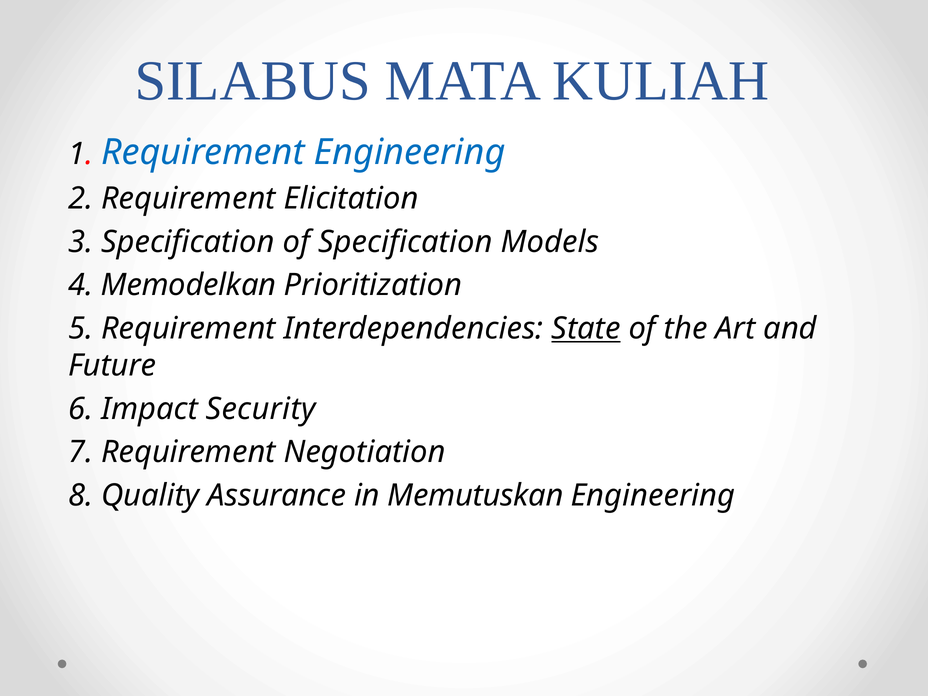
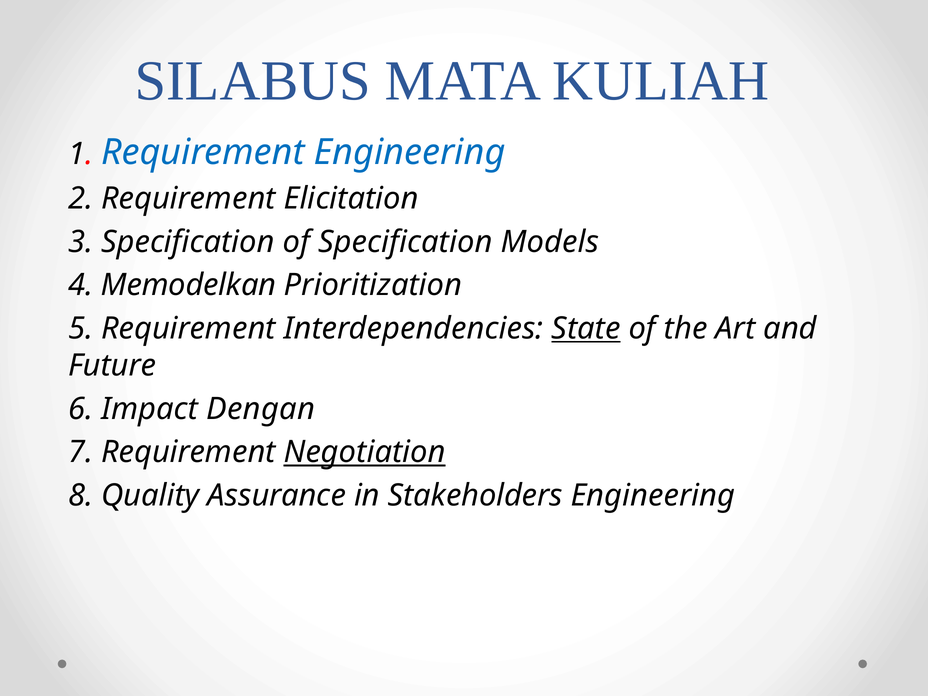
Security: Security -> Dengan (261, 409)
Negotiation underline: none -> present (365, 452)
Memutuskan: Memutuskan -> Stakeholders (475, 496)
